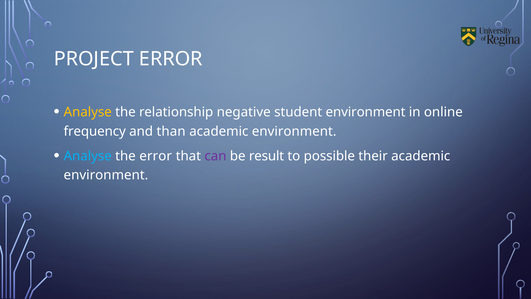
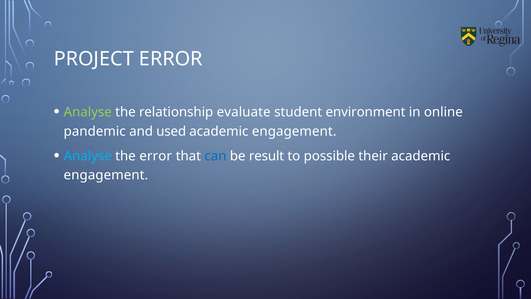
Analyse colour: yellow -> light green (88, 112)
negative: negative -> evaluate (244, 112)
frequency: frequency -> pandemic (95, 131)
than: than -> used (171, 131)
environment: environment -> engagement (294, 131)
can colour: purple -> blue (215, 156)
environment: environment -> engagement (106, 175)
